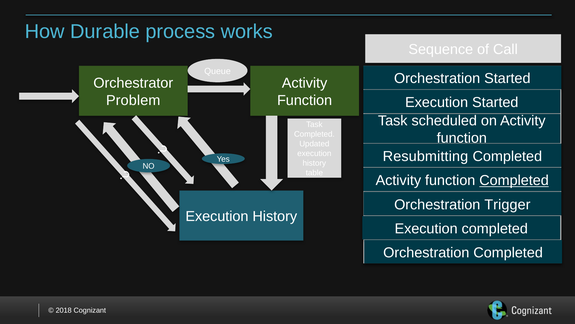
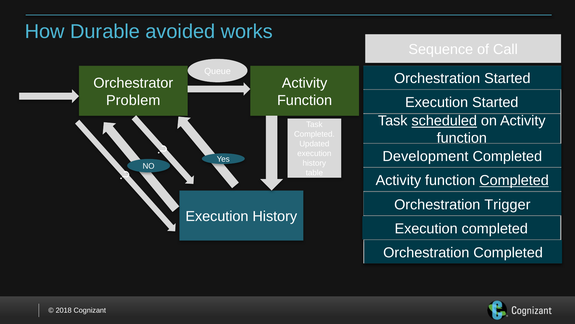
process: process -> avoided (180, 31)
scheduled underline: none -> present (444, 121)
Resubmitting: Resubmitting -> Development (425, 156)
